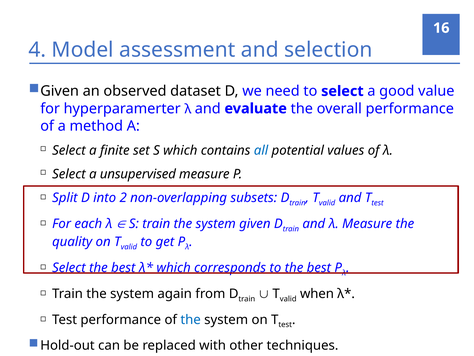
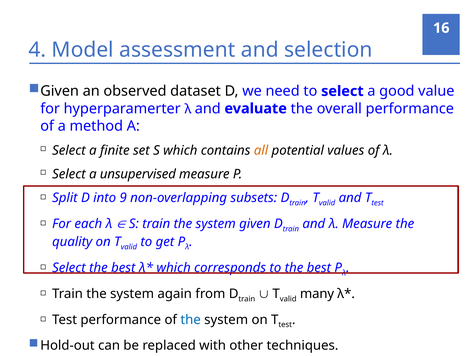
all colour: blue -> orange (261, 150)
2: 2 -> 9 (123, 198)
when: when -> many (317, 293)
